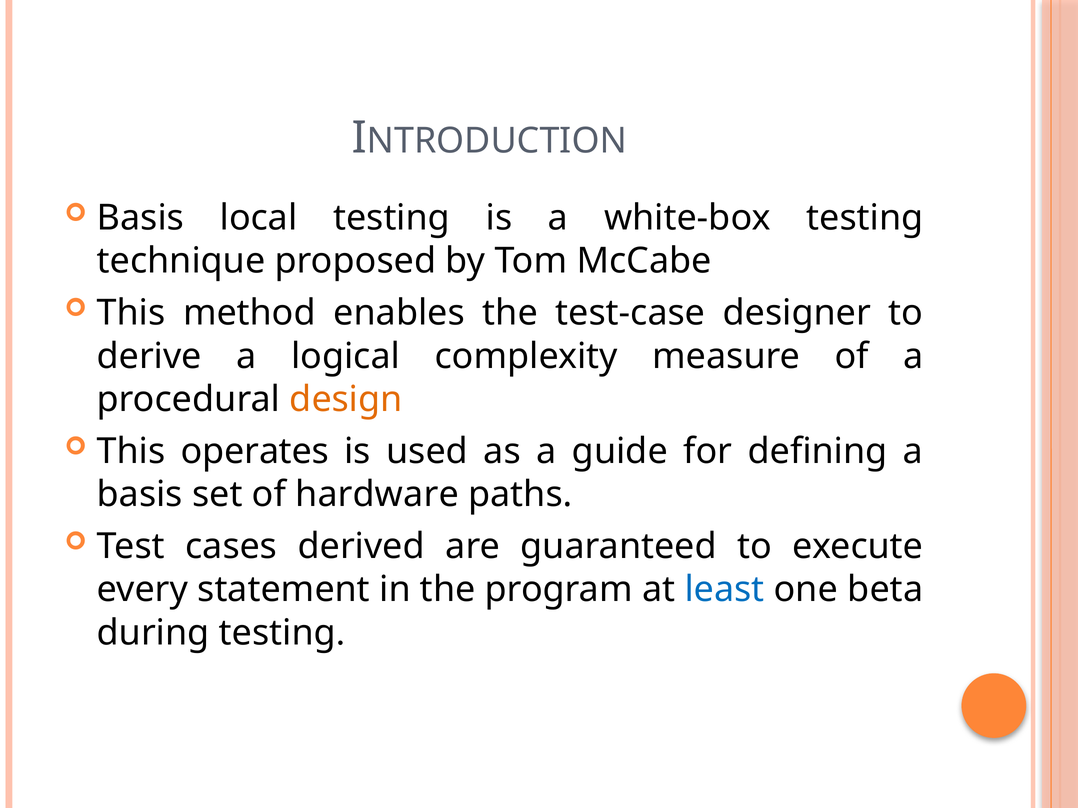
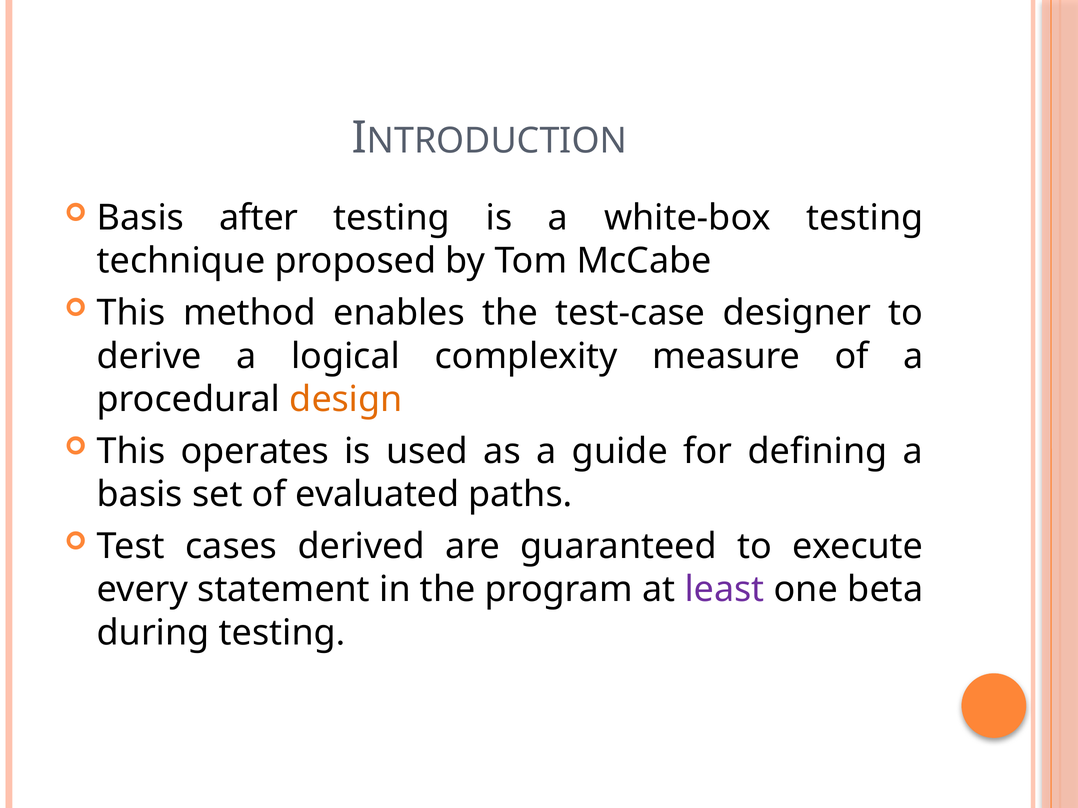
local: local -> after (259, 218)
hardware: hardware -> evaluated (377, 495)
least colour: blue -> purple (724, 590)
